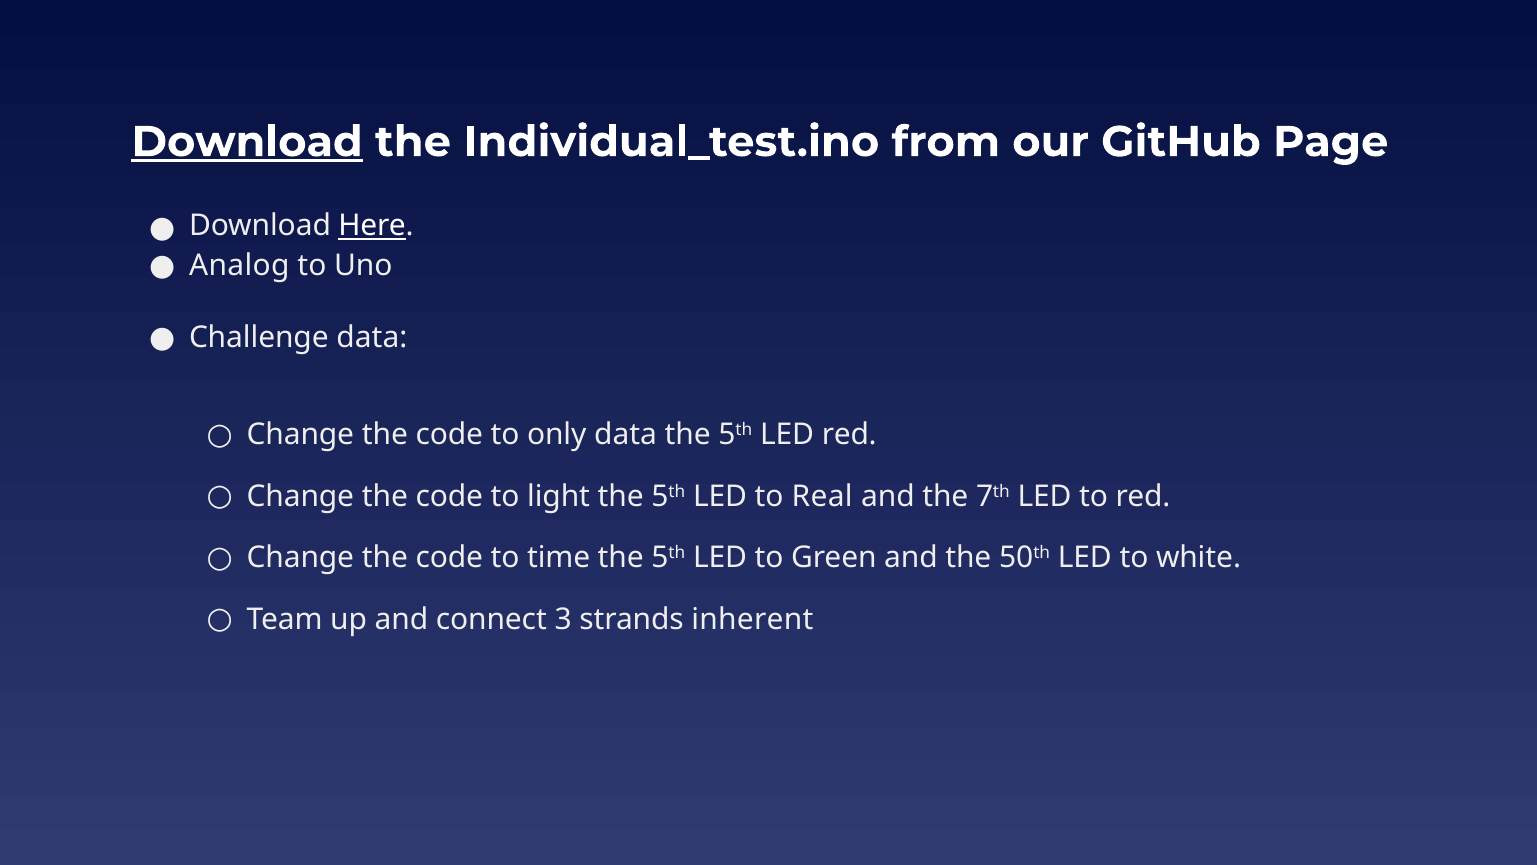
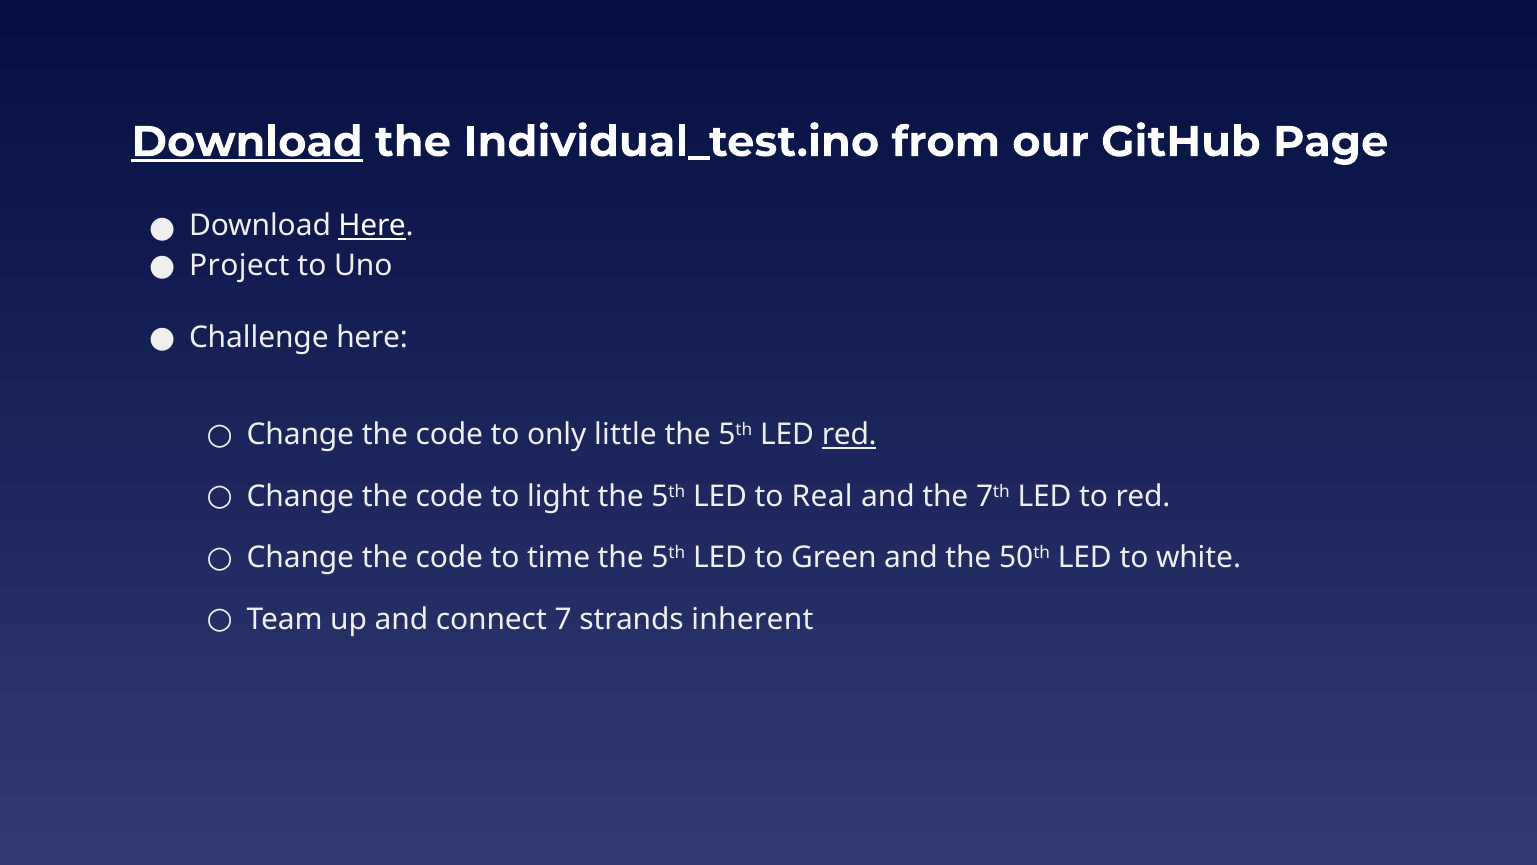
Analog: Analog -> Project (239, 266)
Challenge data: data -> here (372, 337)
only data: data -> little (626, 435)
red underline: none -> present (849, 435)
3: 3 -> 7 (563, 619)
